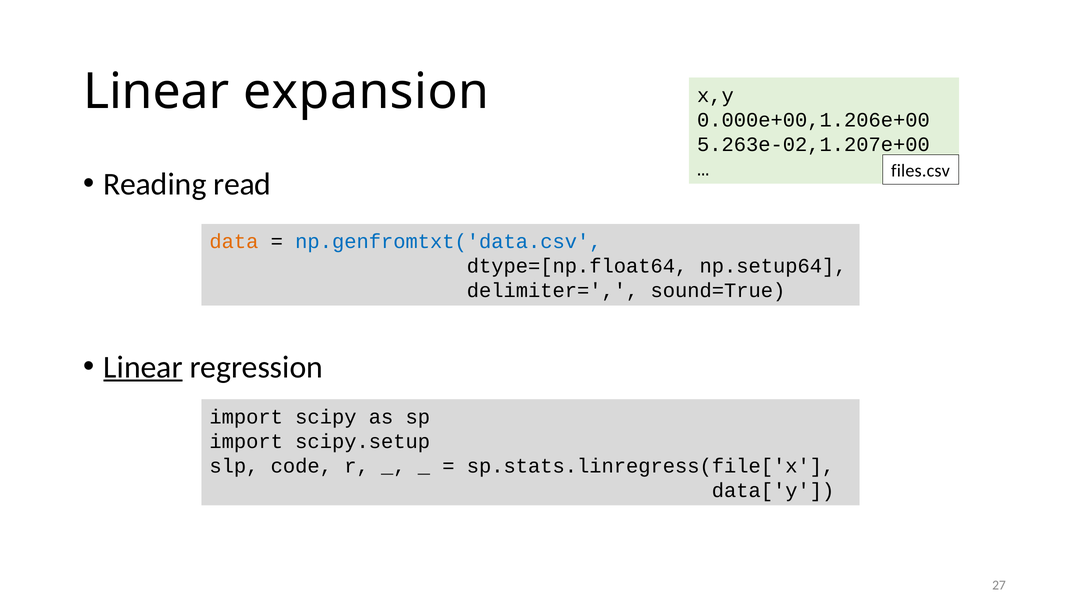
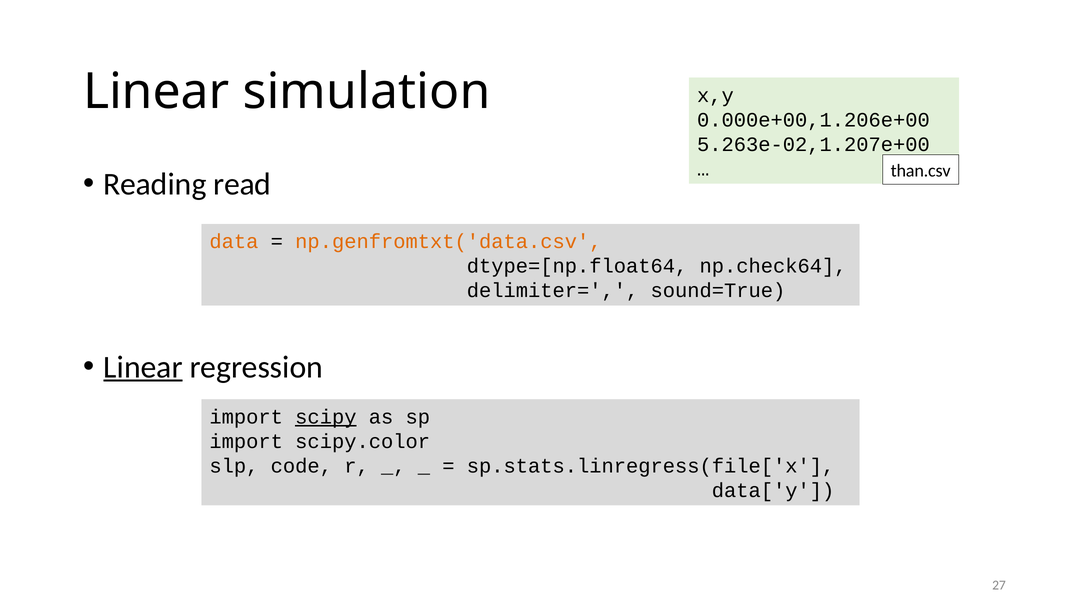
expansion: expansion -> simulation (366, 91)
files.csv: files.csv -> than.csv (921, 171)
np.genfromtxt('data.csv colour: blue -> orange (448, 241)
np.setup64: np.setup64 -> np.check64 (773, 266)
scipy underline: none -> present (326, 417)
scipy.setup: scipy.setup -> scipy.color (363, 441)
